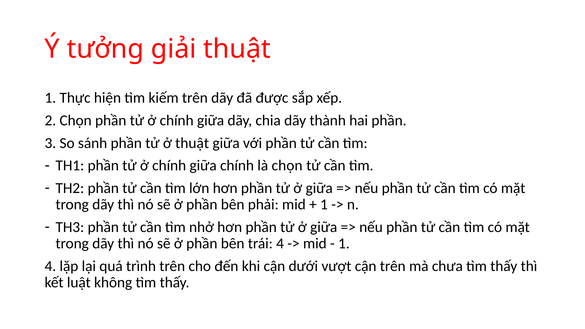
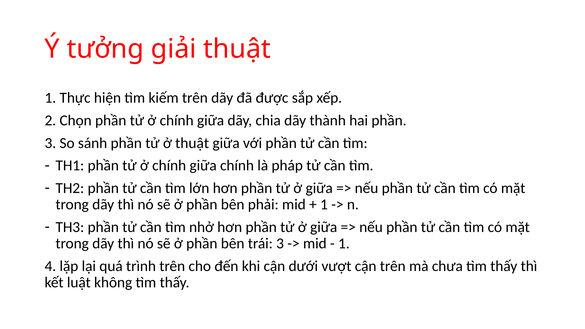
là chọn: chọn -> pháp (287, 166)
trái 4: 4 -> 3 (280, 244)
